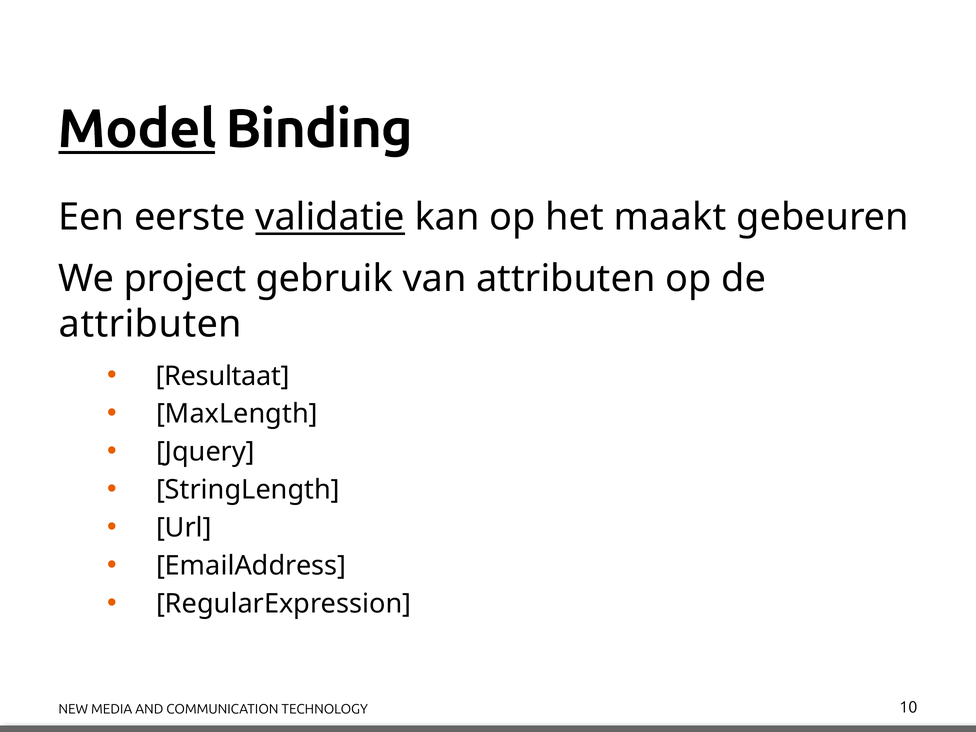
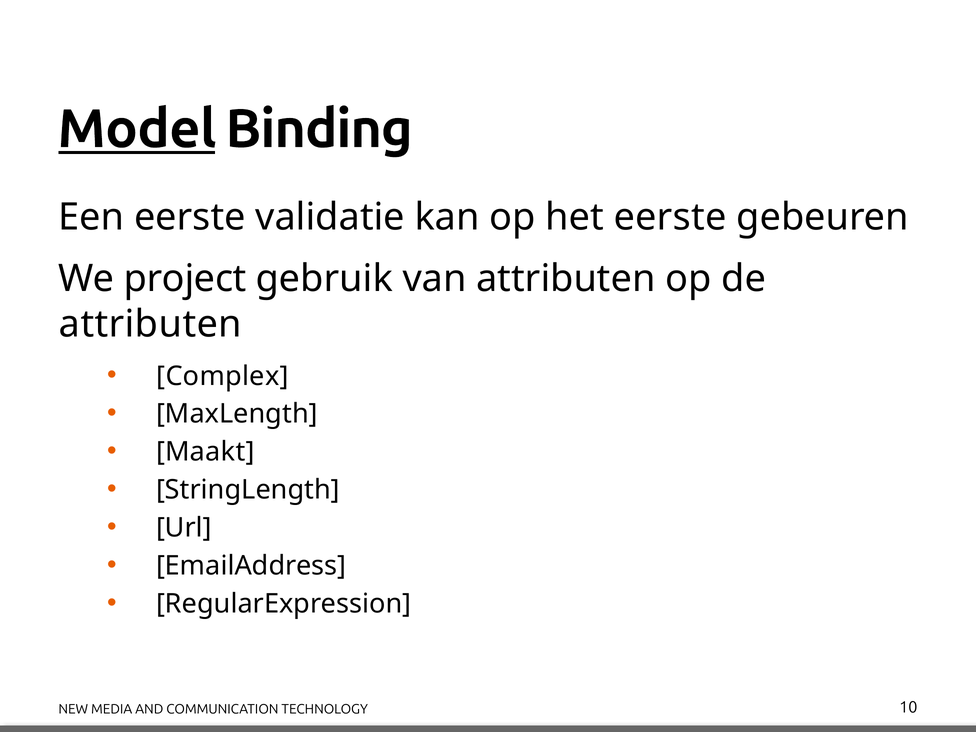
validatie underline: present -> none (330, 217)
het maakt: maakt -> eerste (670, 217)
Resultaat: Resultaat -> Complex (222, 376)
Jquery: Jquery -> Maakt (205, 452)
